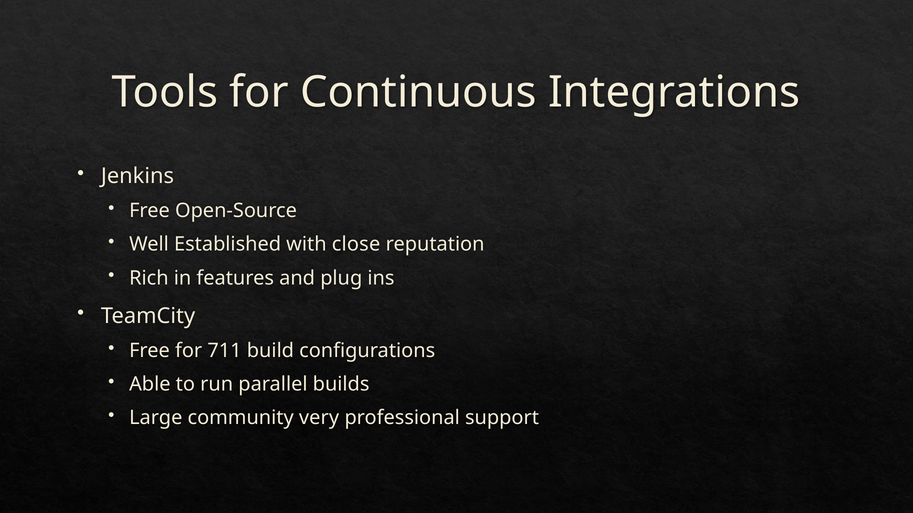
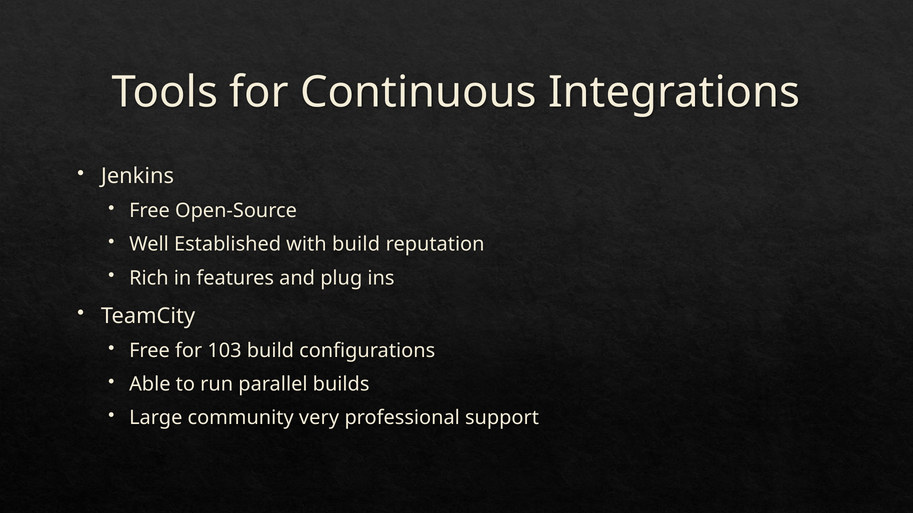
with close: close -> build (356, 245)
711: 711 -> 103 (225, 351)
